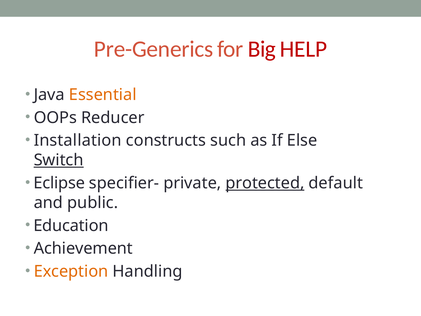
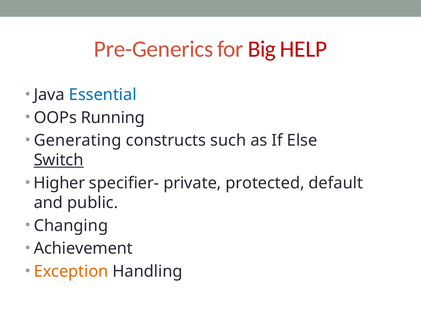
Essential colour: orange -> blue (103, 95)
Reducer: Reducer -> Running (113, 118)
Installation: Installation -> Generating (78, 140)
Eclipse: Eclipse -> Higher (59, 183)
protected underline: present -> none (265, 183)
Education: Education -> Changing (71, 225)
